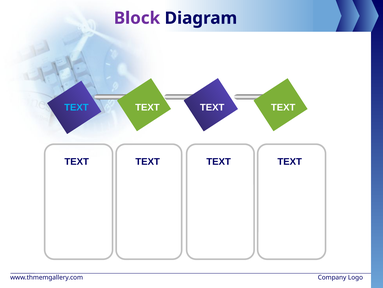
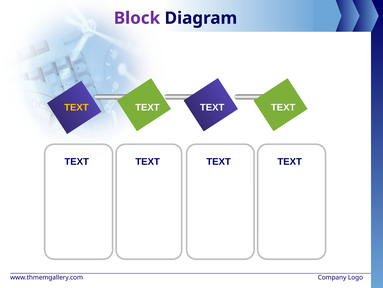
TEXT colour: light blue -> yellow (76, 107)
